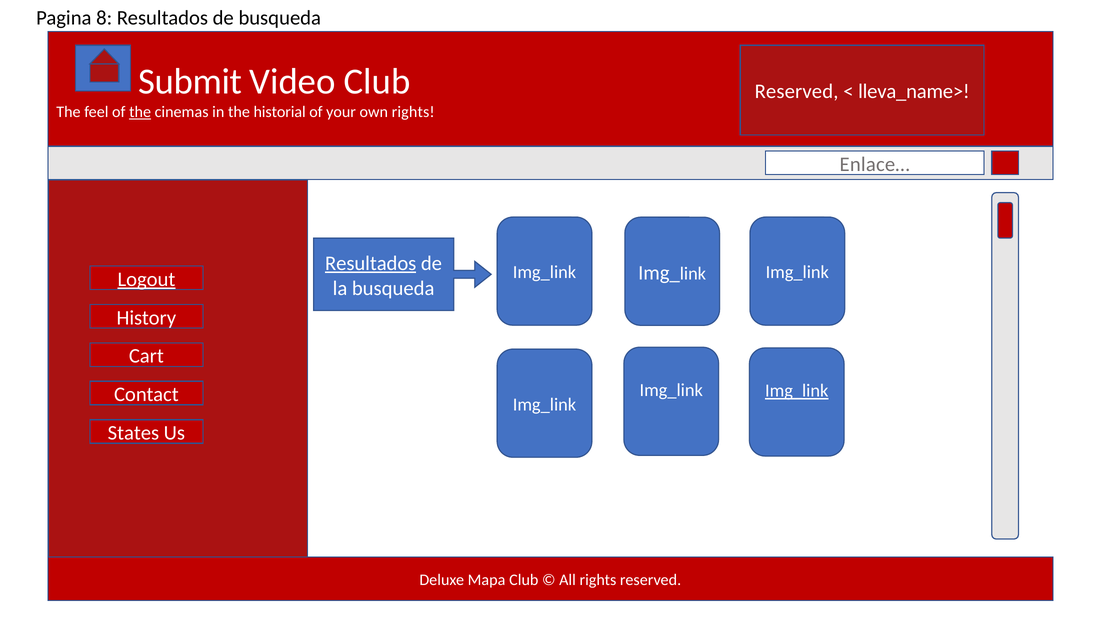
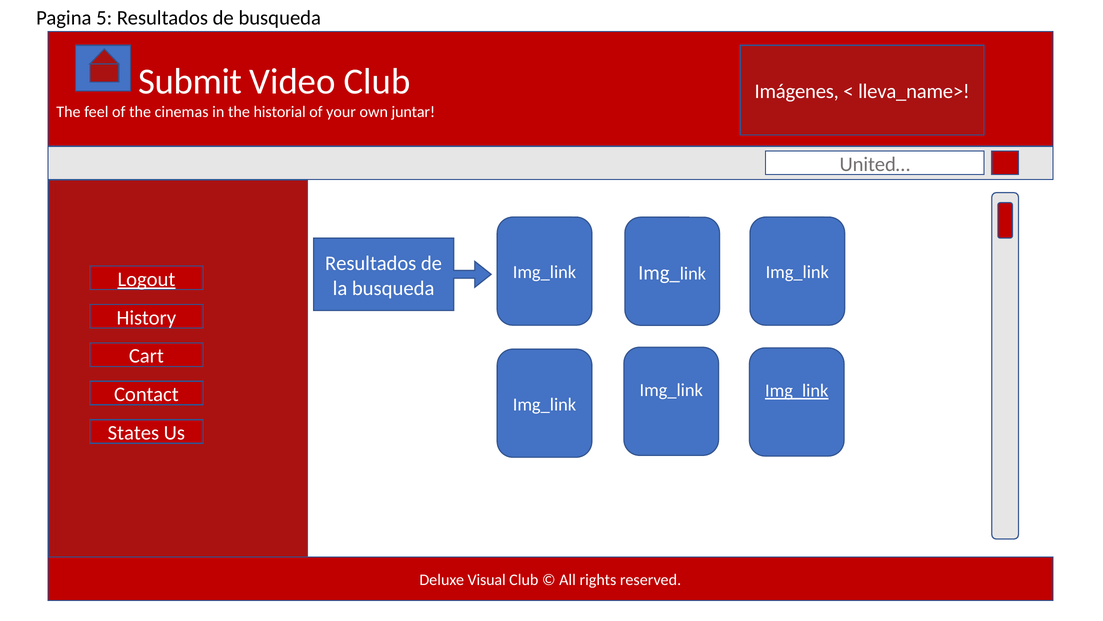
8: 8 -> 5 (104, 18)
Reserved: Reserved -> Imágenes (797, 91)
the underline: present -> none (140, 112)
own rights: rights -> juntar (413, 112)
Enlace…: Enlace… -> United… (875, 164)
Resultados underline: present -> none (371, 263)
Mapa: Mapa -> Visual (487, 579)
